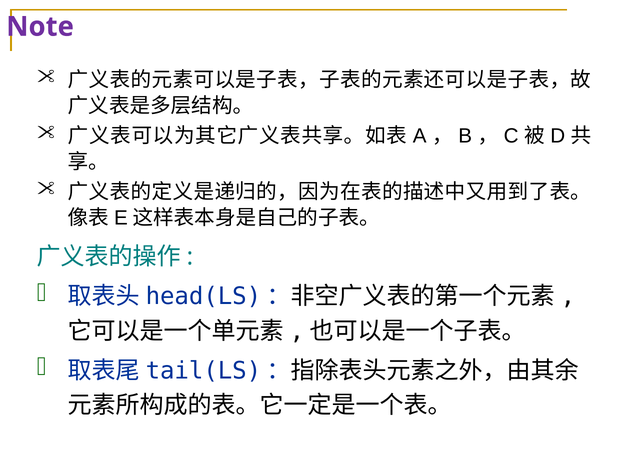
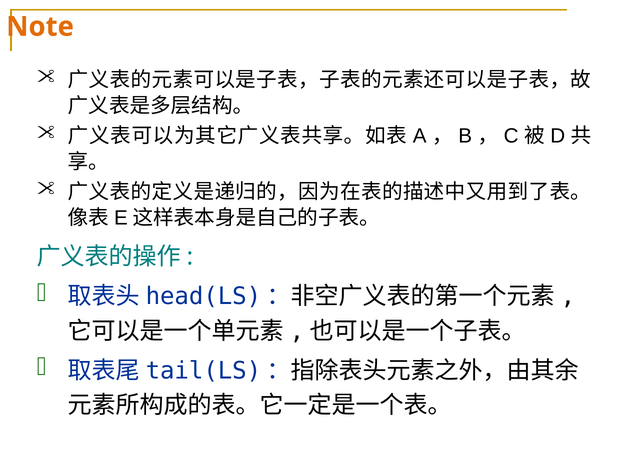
Note colour: purple -> orange (40, 27)
